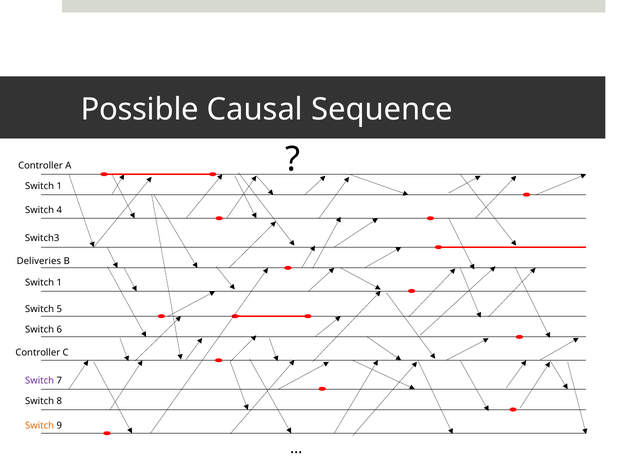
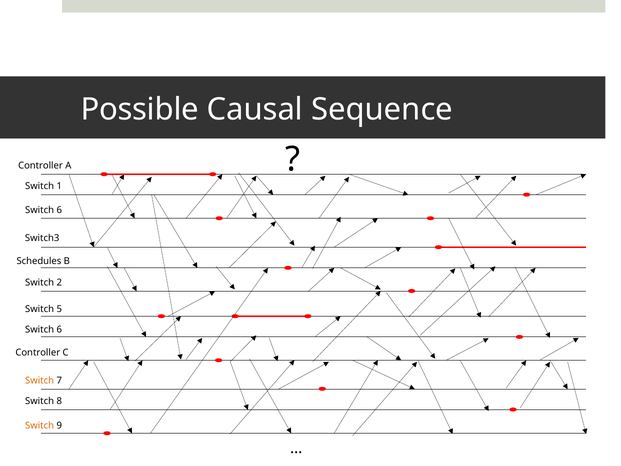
4: 4 -> 6 (59, 210)
Deliveries: Deliveries -> Schedules (39, 261)
1: 1 -> 2 (59, 282)
Switch colour: purple -> orange (40, 381)
